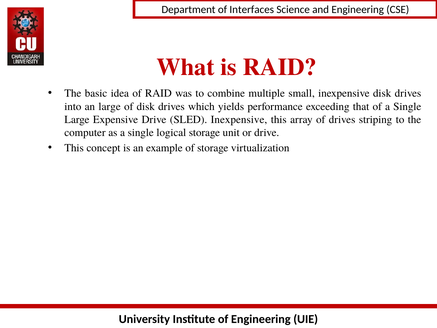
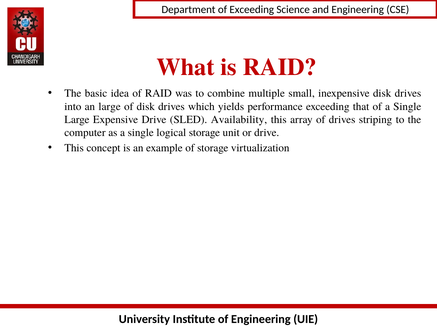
of Interfaces: Interfaces -> Exceeding (252, 9)
SLED Inexpensive: Inexpensive -> Availability (239, 119)
